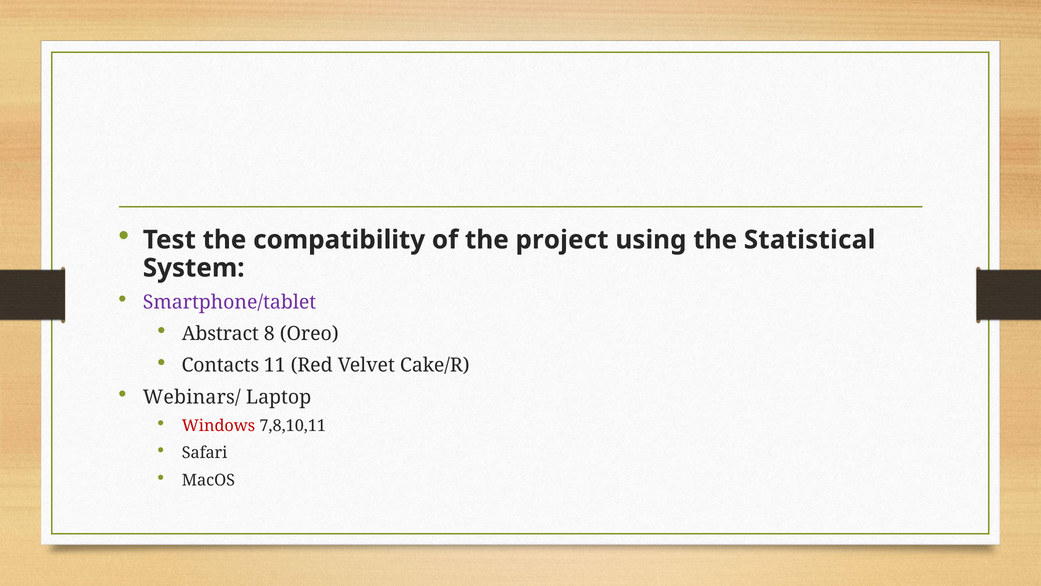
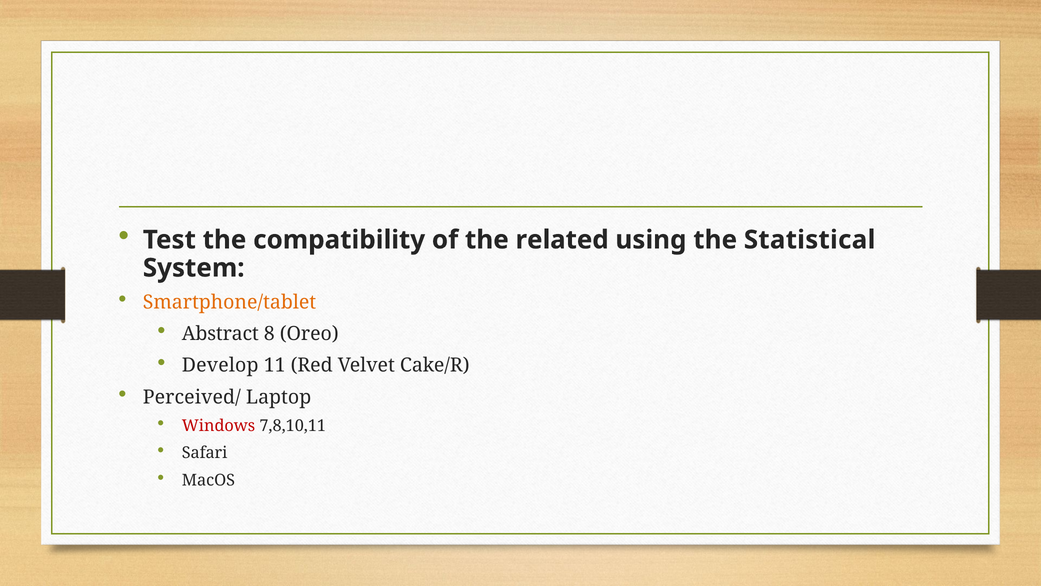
project: project -> related (562, 240)
Smartphone/tablet colour: purple -> orange (230, 302)
Contacts: Contacts -> Develop (220, 365)
Webinars/: Webinars/ -> Perceived/ (192, 397)
